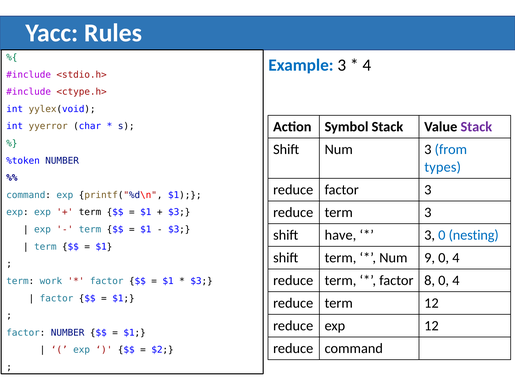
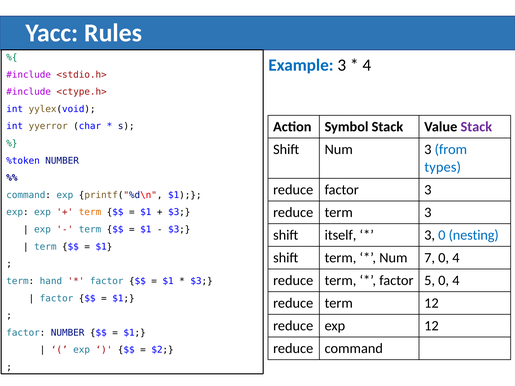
term colour: black -> orange (90, 212)
have: have -> itself (340, 235)
9: 9 -> 7 (430, 258)
8: 8 -> 5 (430, 281)
work: work -> hand (51, 281)
